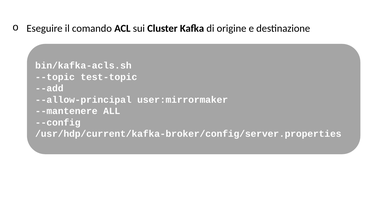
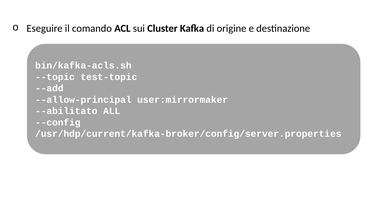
--mantenere: --mantenere -> --abilitato (66, 111)
